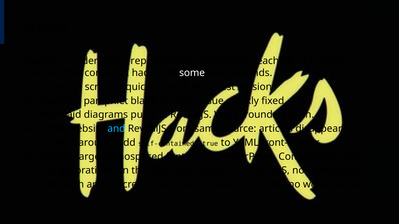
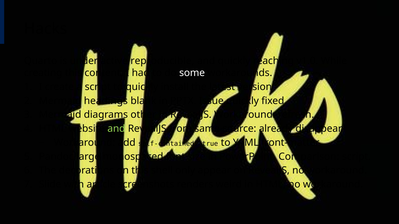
pamphlet: pamphlet -> headings (106, 101)
pulse: pulse -> other (143, 115)
and colour: light blue -> light green (116, 129)
articles: articles -> already (276, 129)
